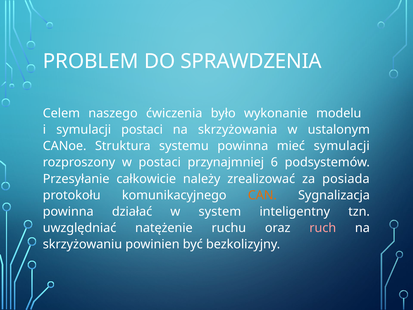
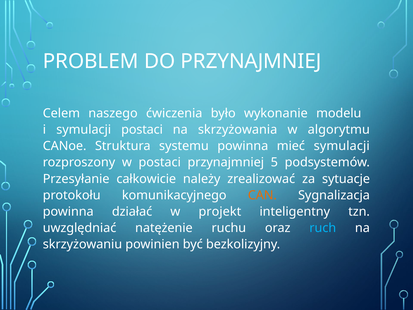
DO SPRAWDZENIA: SPRAWDZENIA -> PRZYNAJMNIEJ (251, 61)
ustalonym: ustalonym -> algorytmu (339, 130)
6: 6 -> 5 (274, 162)
posiada: posiada -> sytuacje (346, 179)
system: system -> projekt (220, 211)
ruch colour: pink -> light blue (323, 228)
